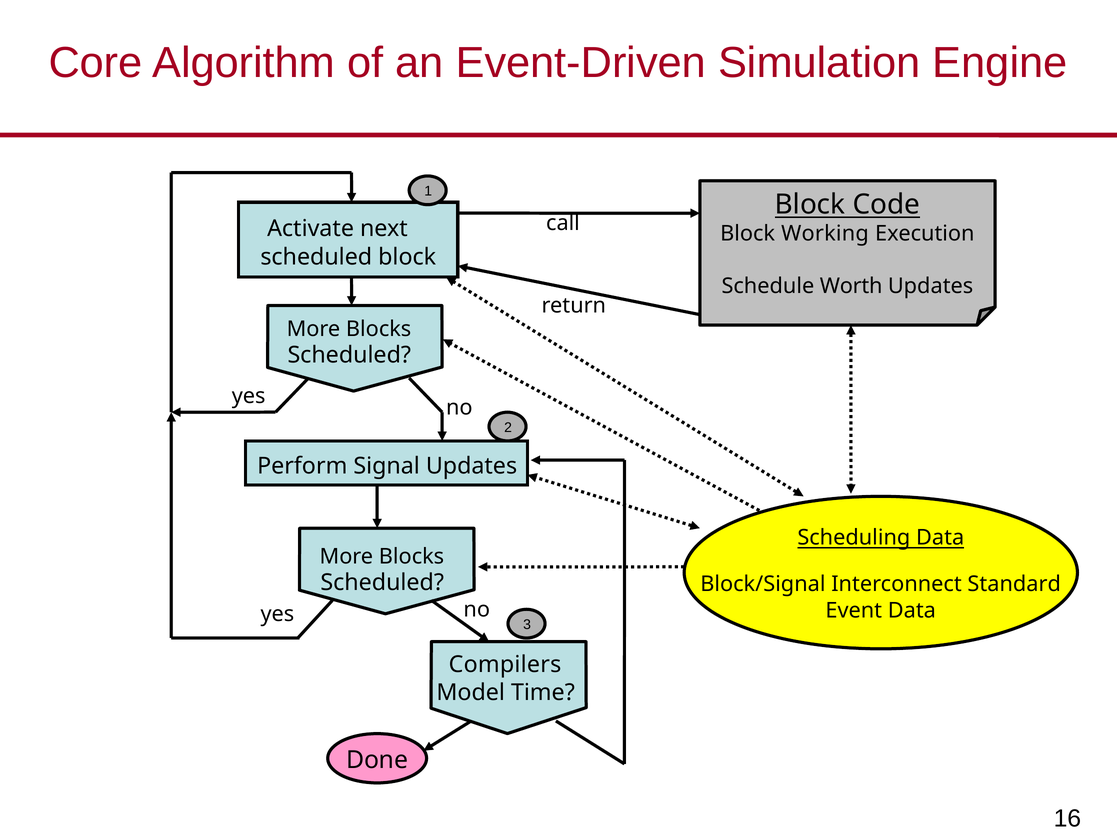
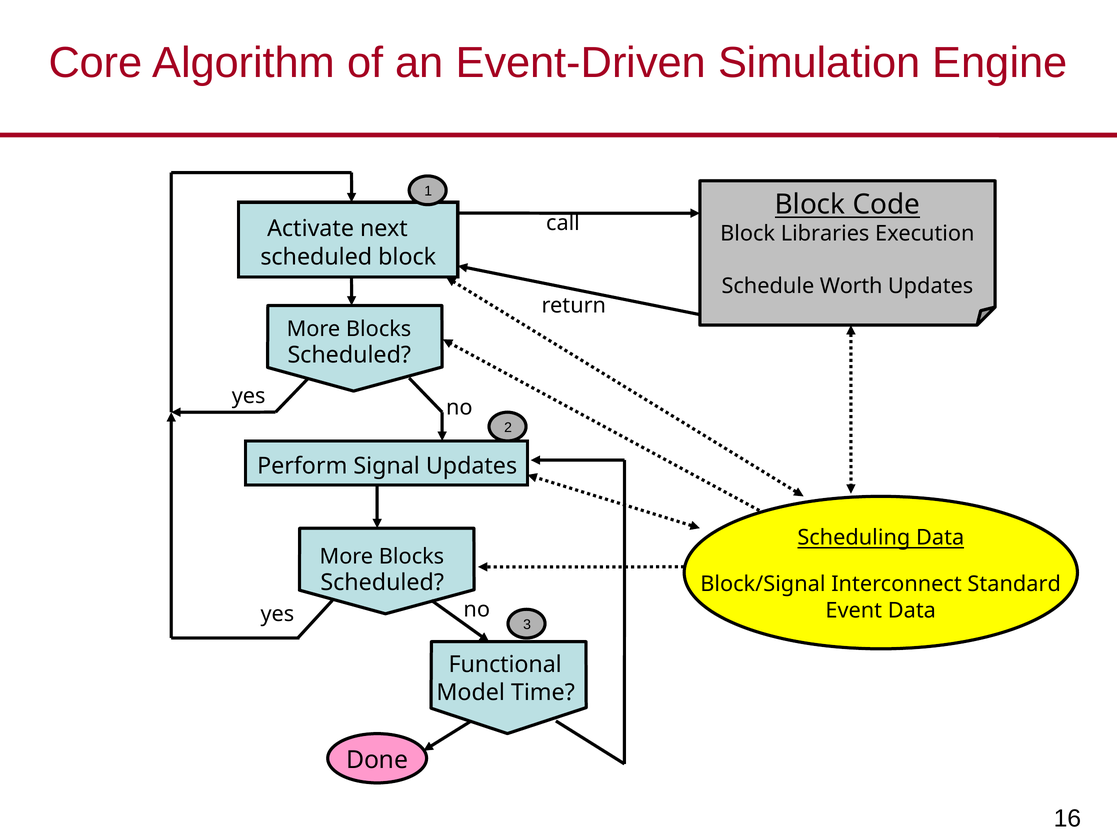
Working: Working -> Libraries (825, 234)
Compilers: Compilers -> Functional (505, 664)
